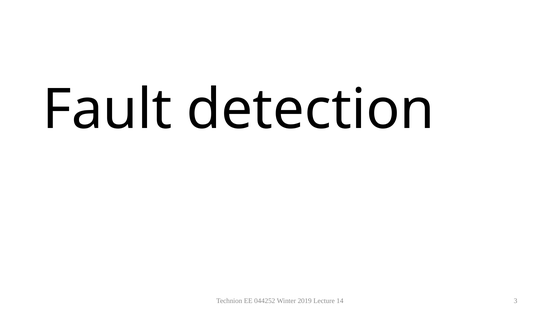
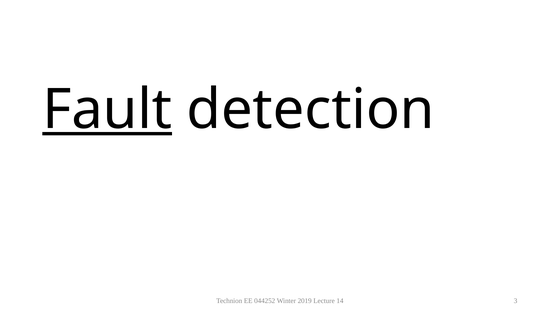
Fault underline: none -> present (107, 110)
